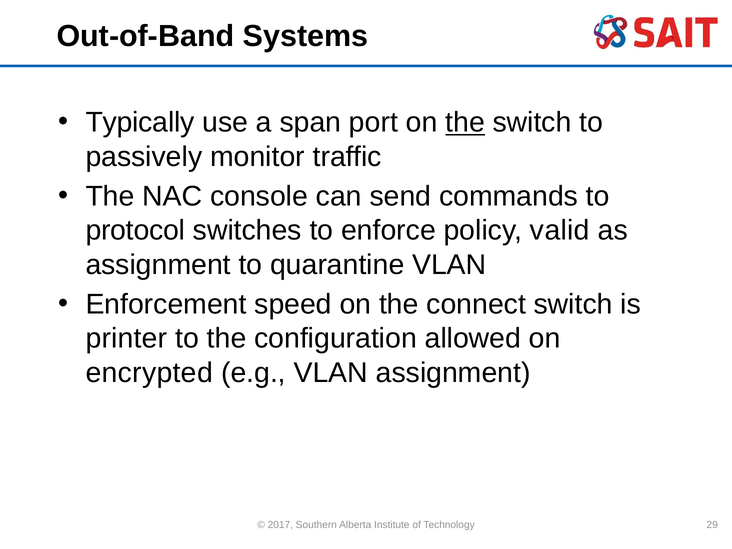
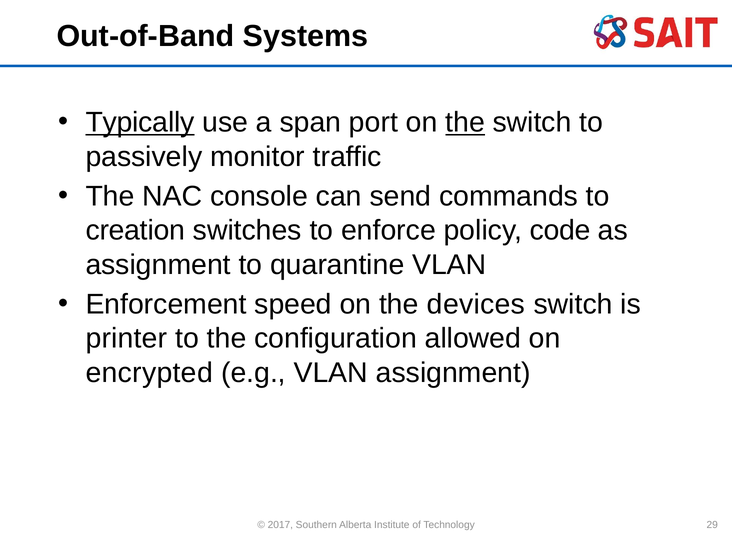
Typically underline: none -> present (140, 123)
protocol: protocol -> creation (135, 231)
valid: valid -> code (560, 231)
connect: connect -> devices (476, 304)
